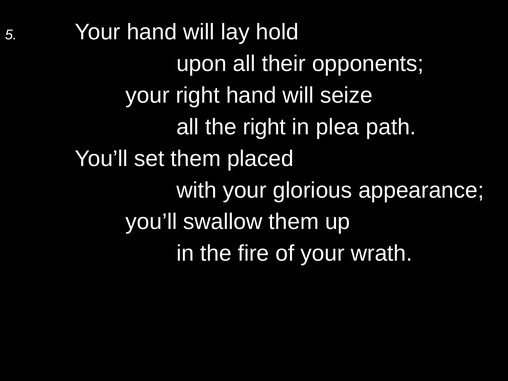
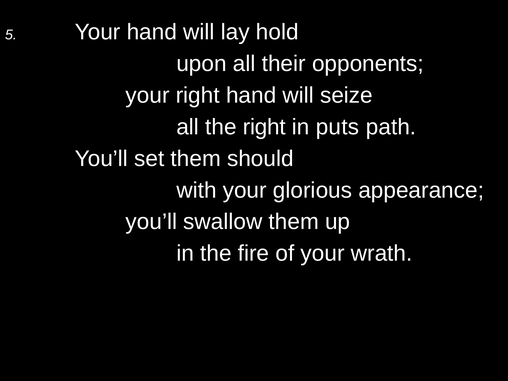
plea: plea -> puts (338, 127)
placed: placed -> should (260, 159)
